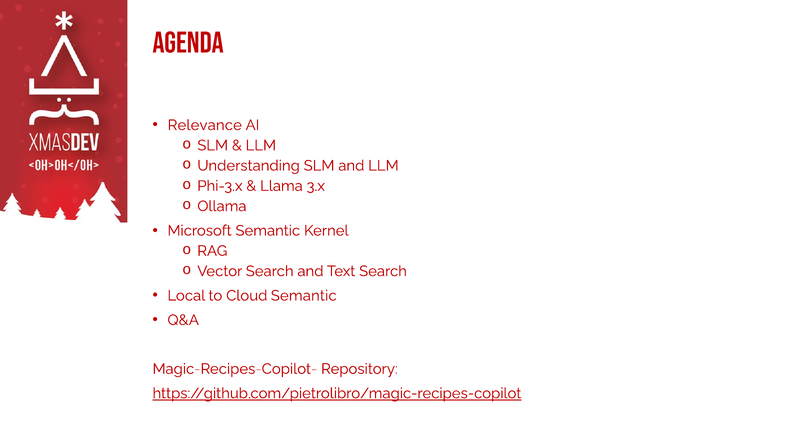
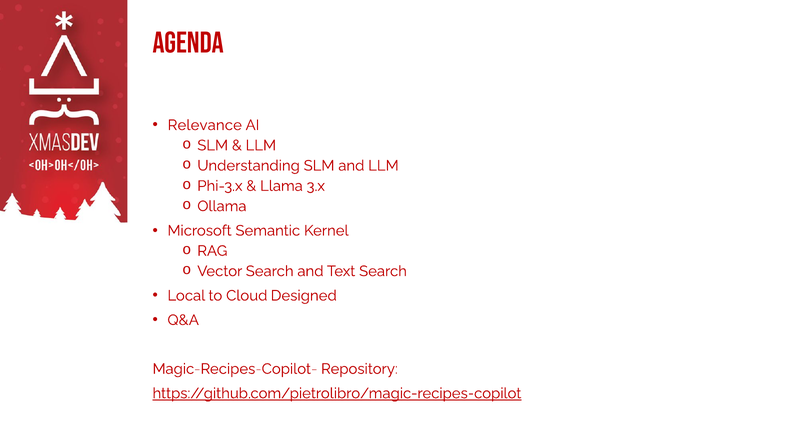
Cloud Semantic: Semantic -> Designed (304, 295)
